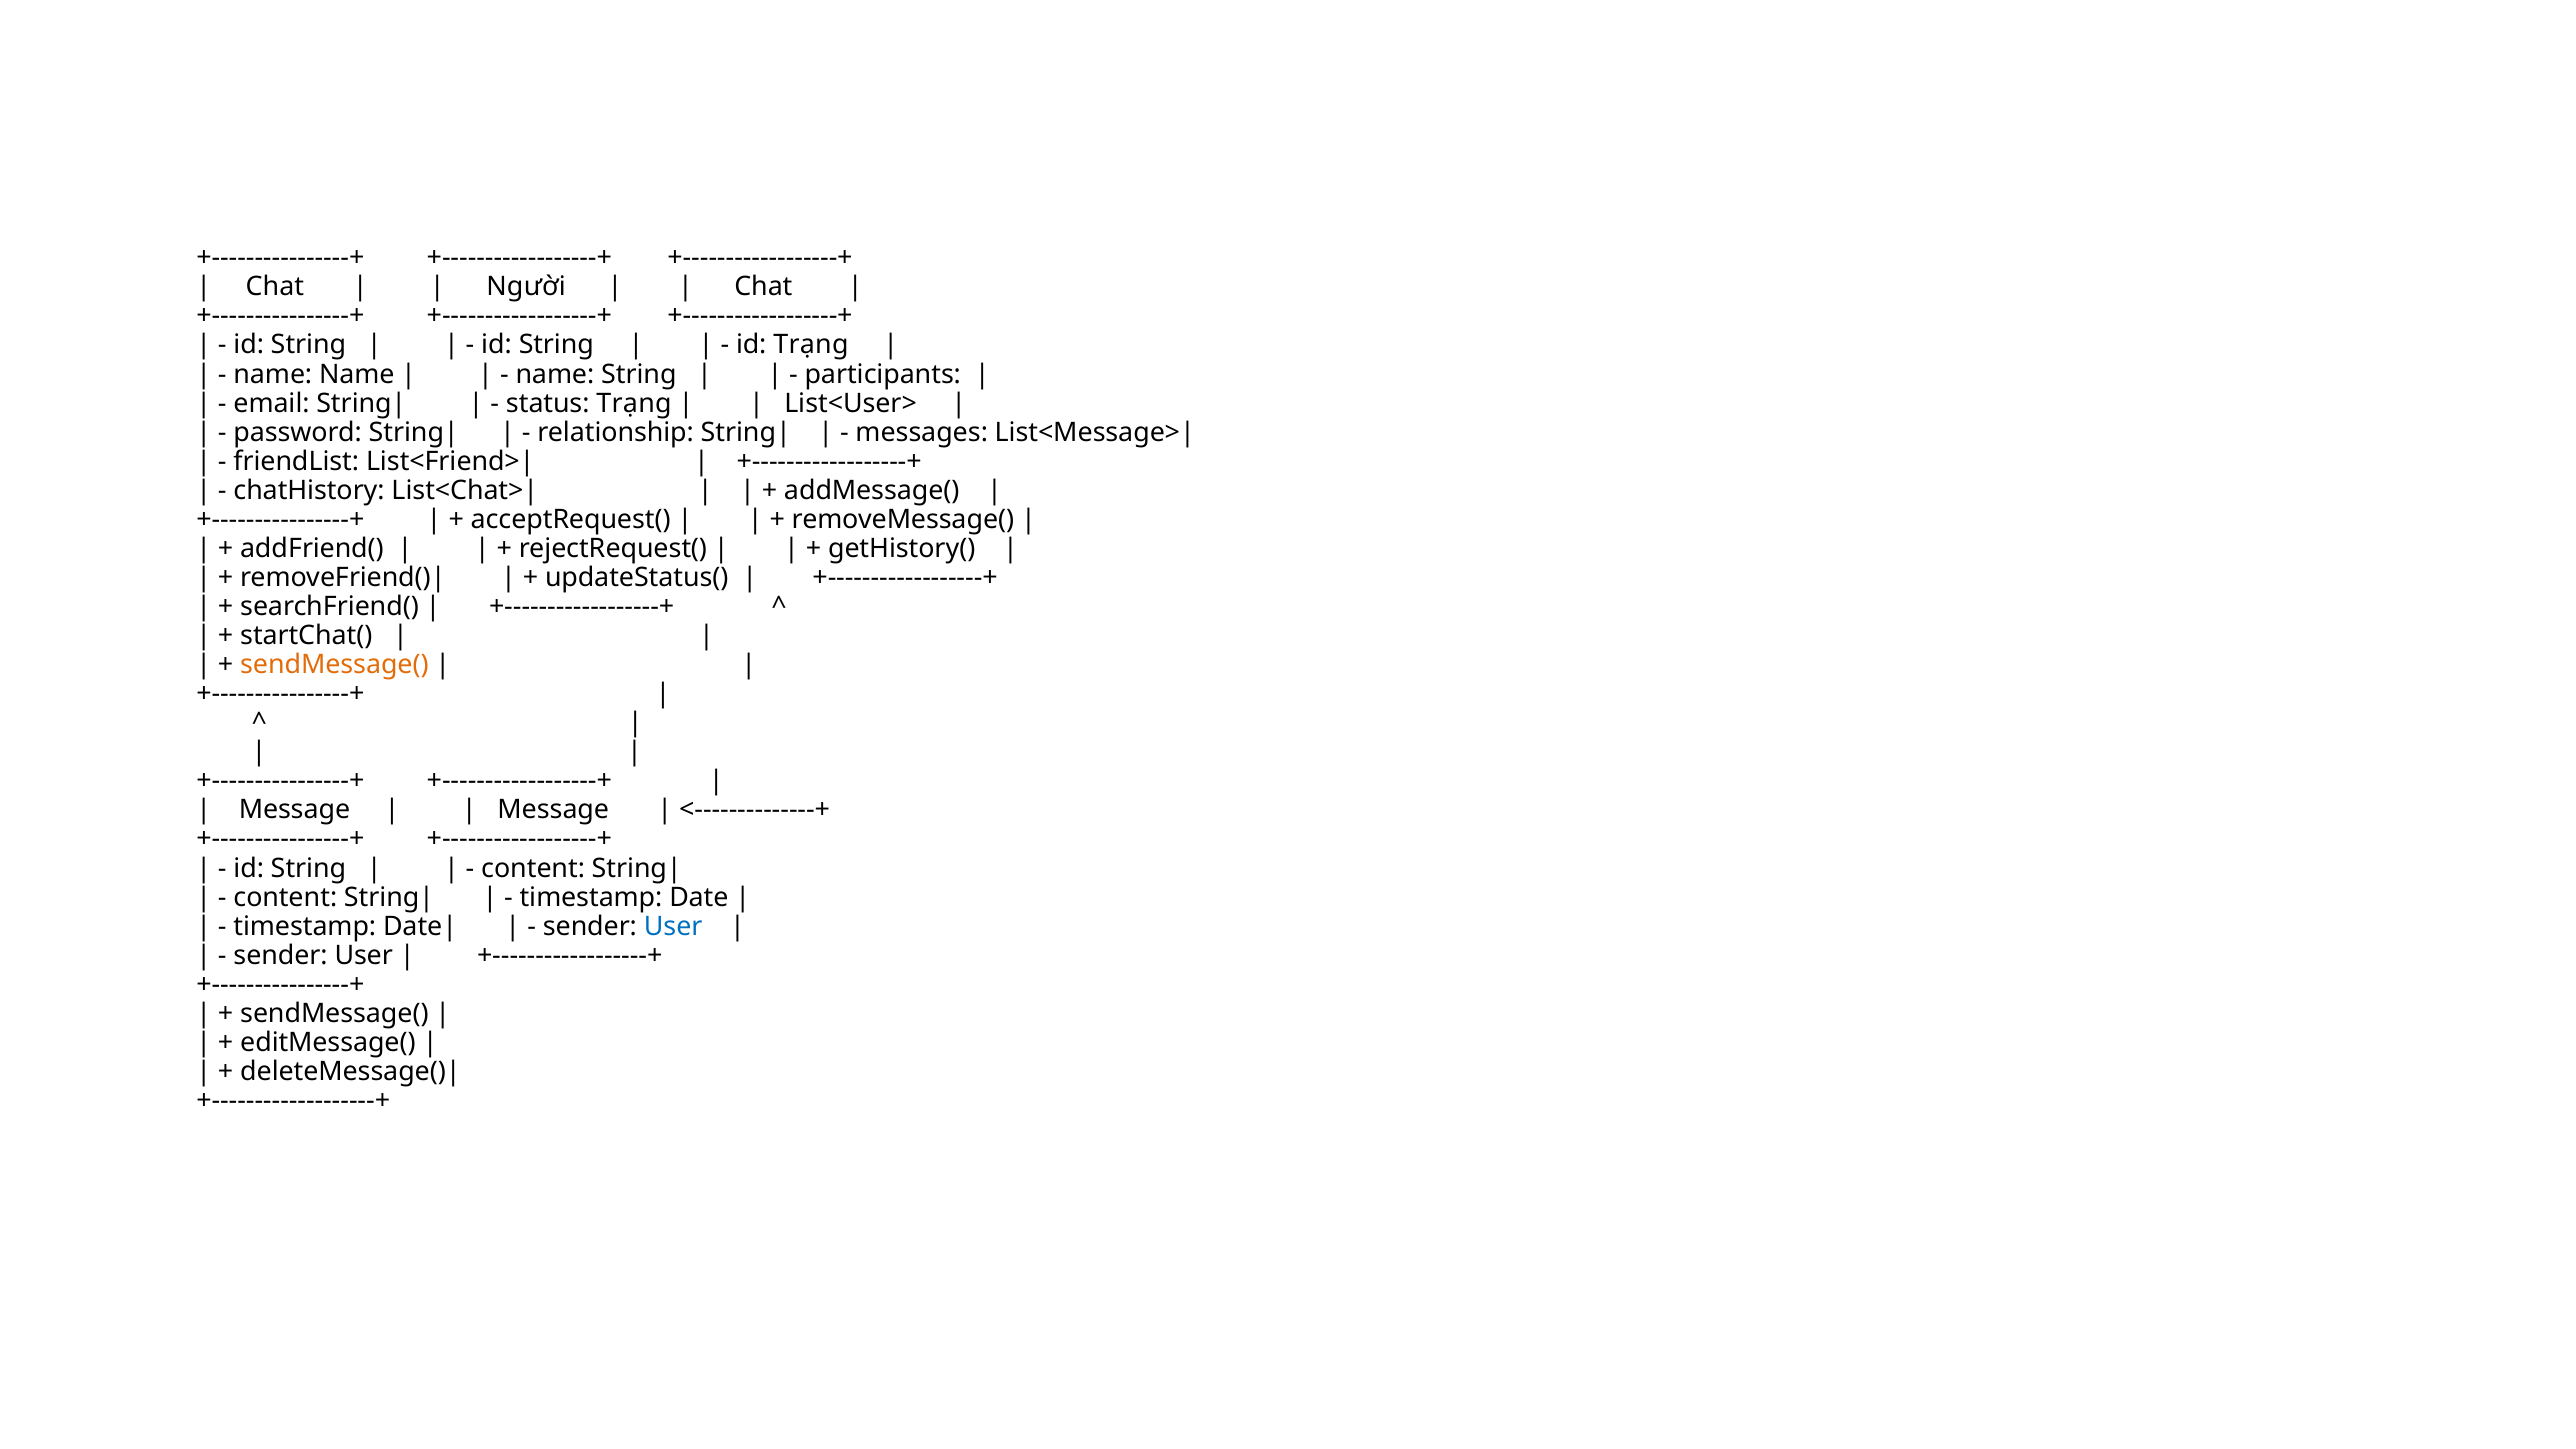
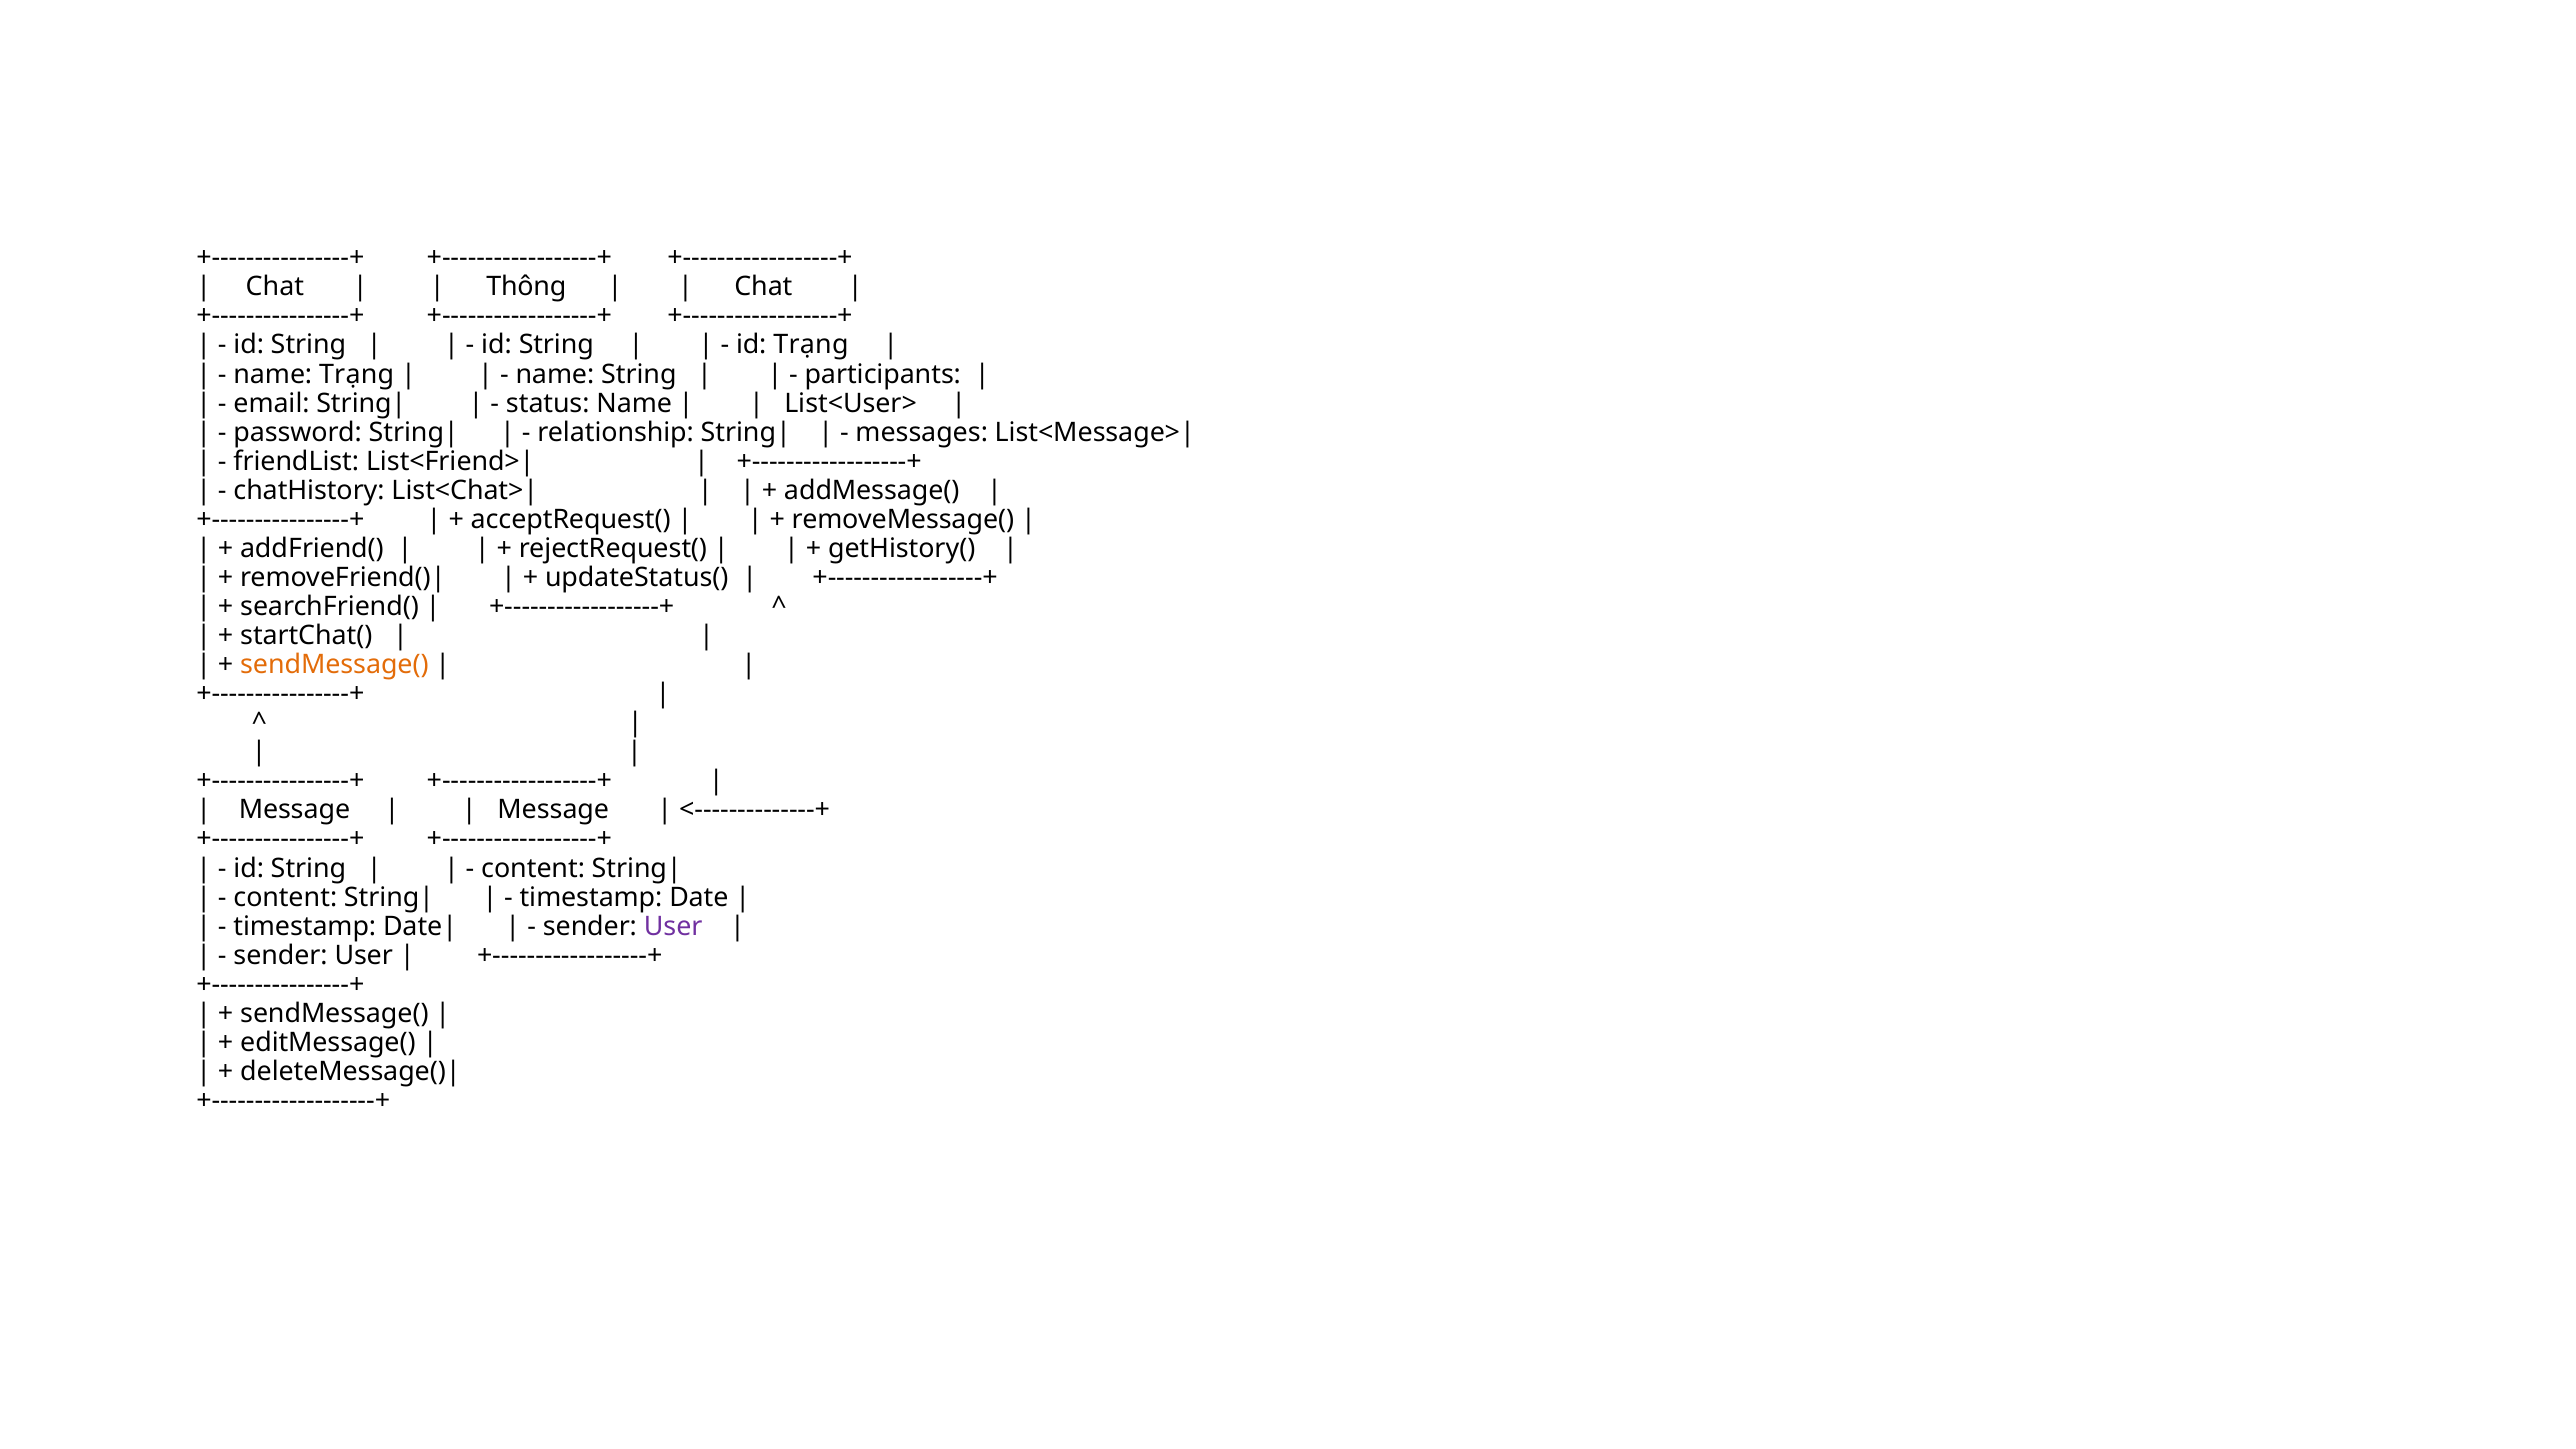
Người: Người -> Thông (526, 287)
name Name: Name -> Trạng (357, 374)
status Trạng: Trạng -> Name (634, 403)
User colour: blue -> purple (673, 926)
